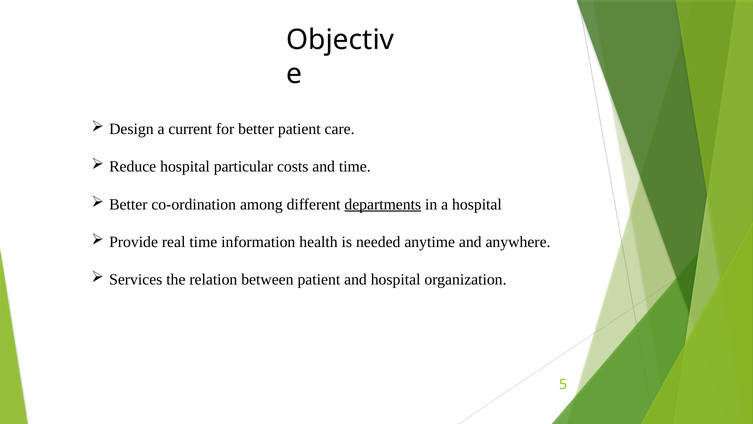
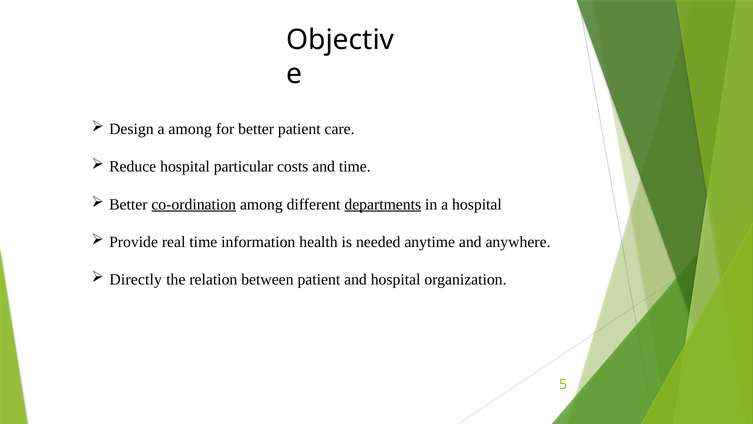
a current: current -> among (190, 129)
co-ordination underline: none -> present (194, 204)
Services: Services -> Directly (136, 280)
